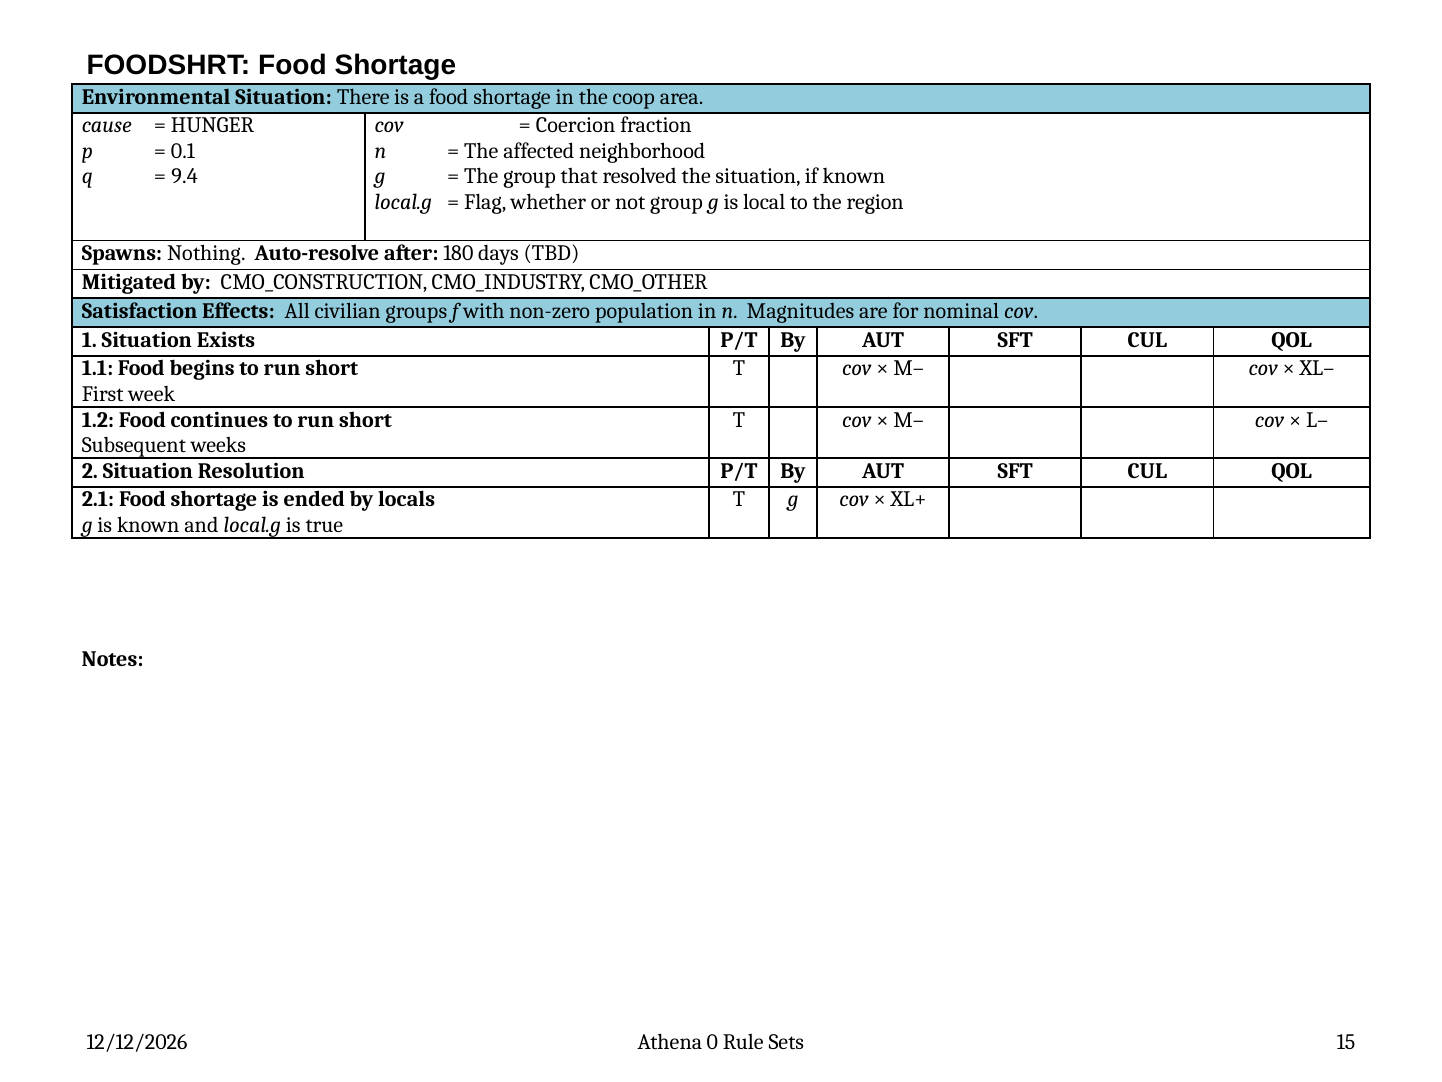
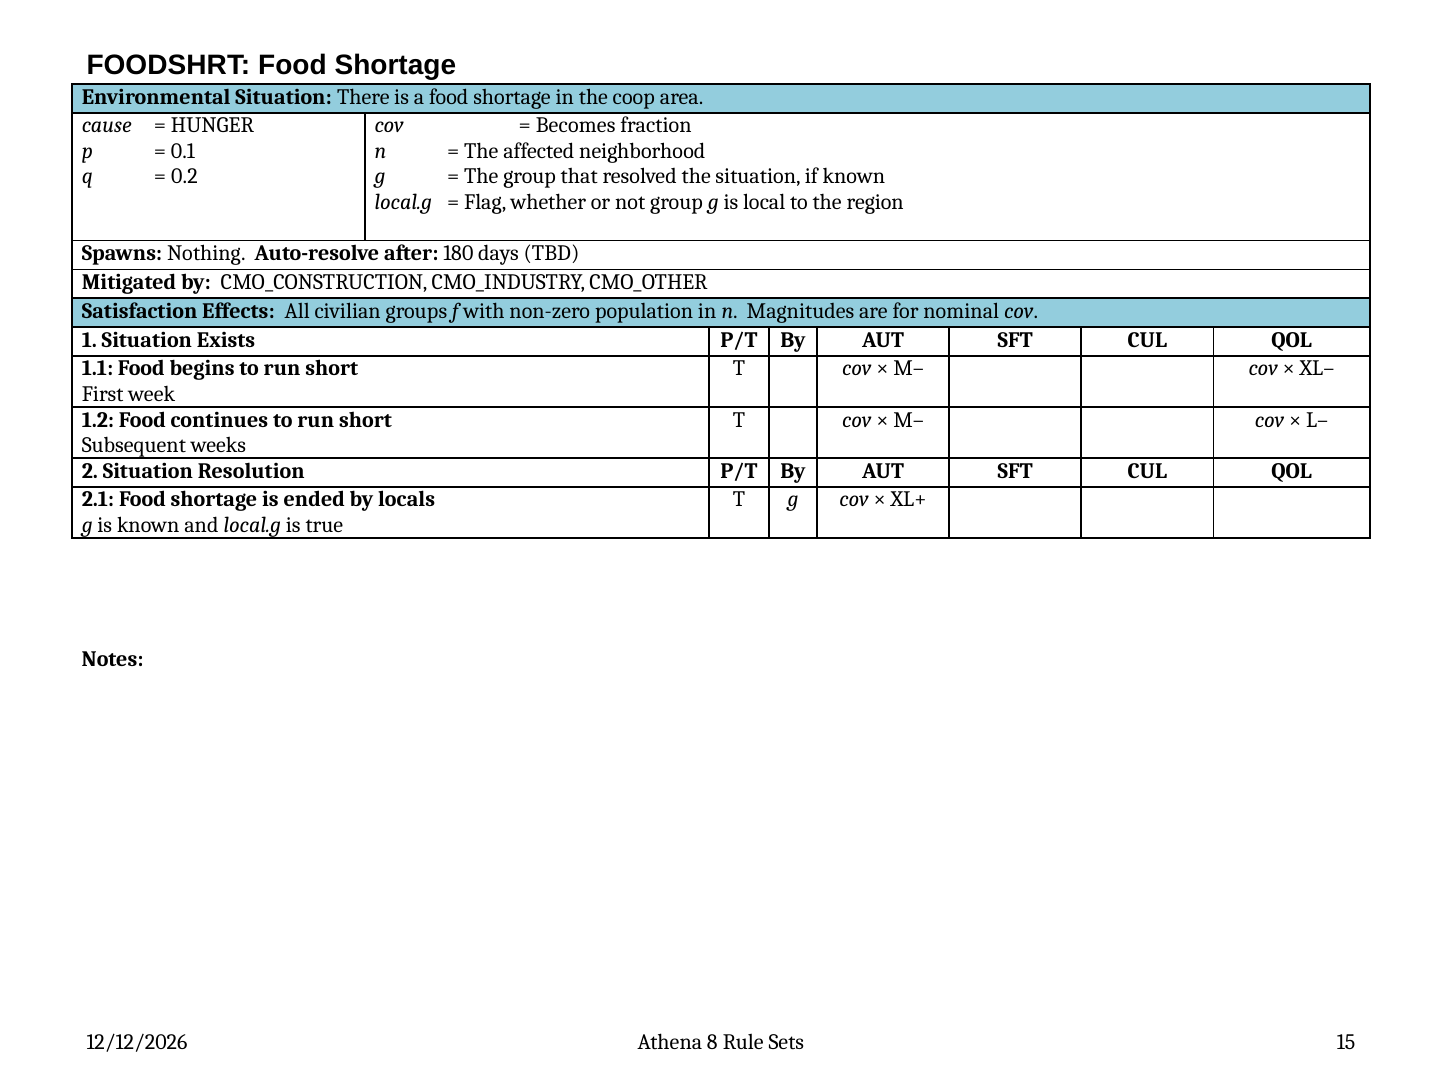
Coercion: Coercion -> Becomes (576, 126)
9.4: 9.4 -> 0.2 (184, 177)
0: 0 -> 8 (712, 1042)
